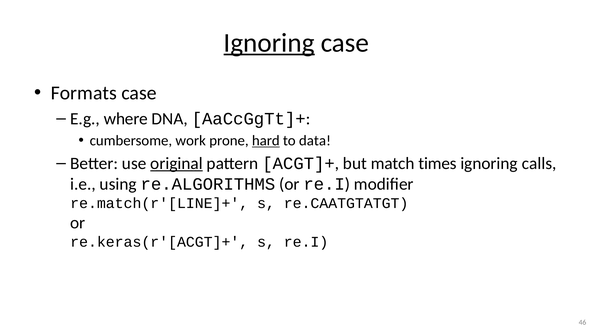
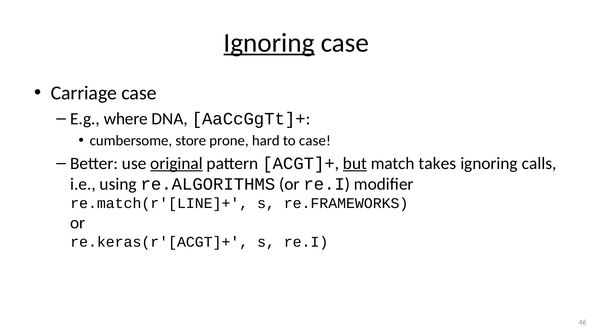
Formats: Formats -> Carriage (84, 93)
work: work -> store (191, 141)
hard underline: present -> none (266, 141)
to data: data -> case (315, 141)
but underline: none -> present (355, 164)
times: times -> takes (437, 164)
re.CAATGTATGT: re.CAATGTATGT -> re.FRAMEWORKS (346, 204)
